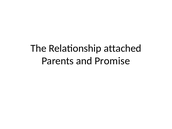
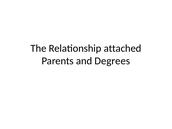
Promise: Promise -> Degrees (112, 61)
